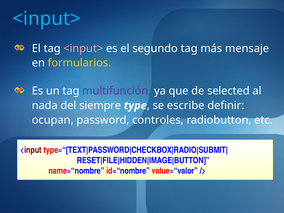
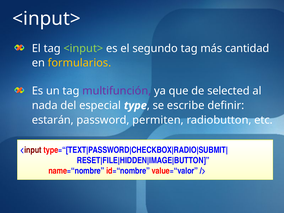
<input> colour: light blue -> white (46, 19)
<input> colour: pink -> light green (83, 48)
mensaje: mensaje -> cantidad (247, 48)
siempre: siempre -> especial (100, 106)
ocupan: ocupan -> estarán (53, 120)
controles: controles -> permiten (158, 120)
